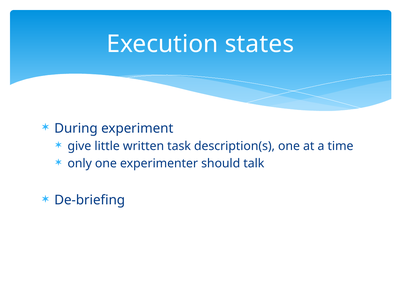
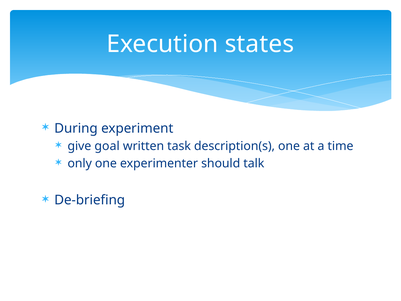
little: little -> goal (107, 146)
